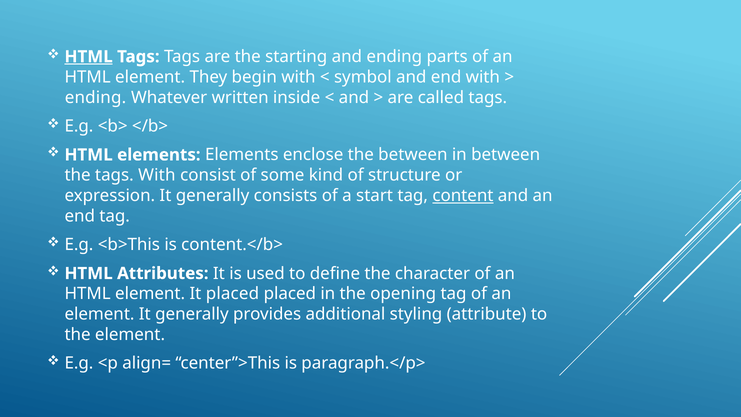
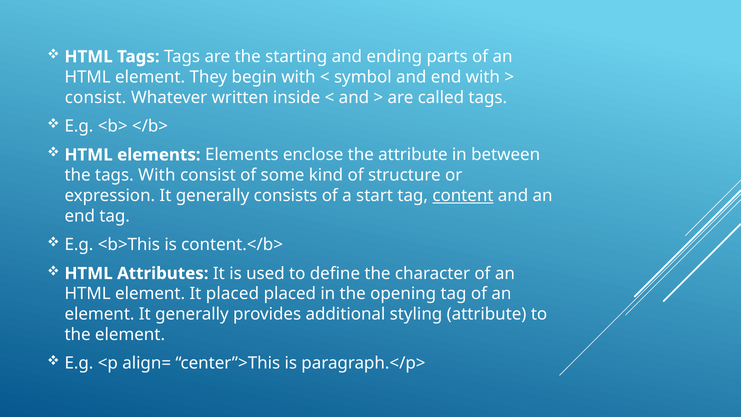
HTML underline: present -> none (89, 57)
ending: ending -> consist (96, 97)
the between: between -> attribute (413, 155)
